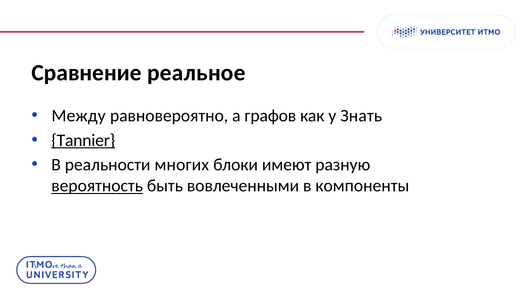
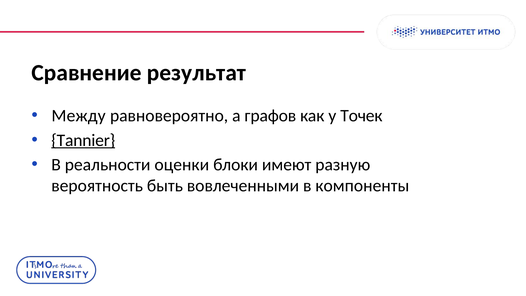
реальное: реальное -> результат (196, 73)
Знать: Знать -> Точек (361, 116)
многих: многих -> оценки (182, 165)
вероятность underline: present -> none (97, 186)
